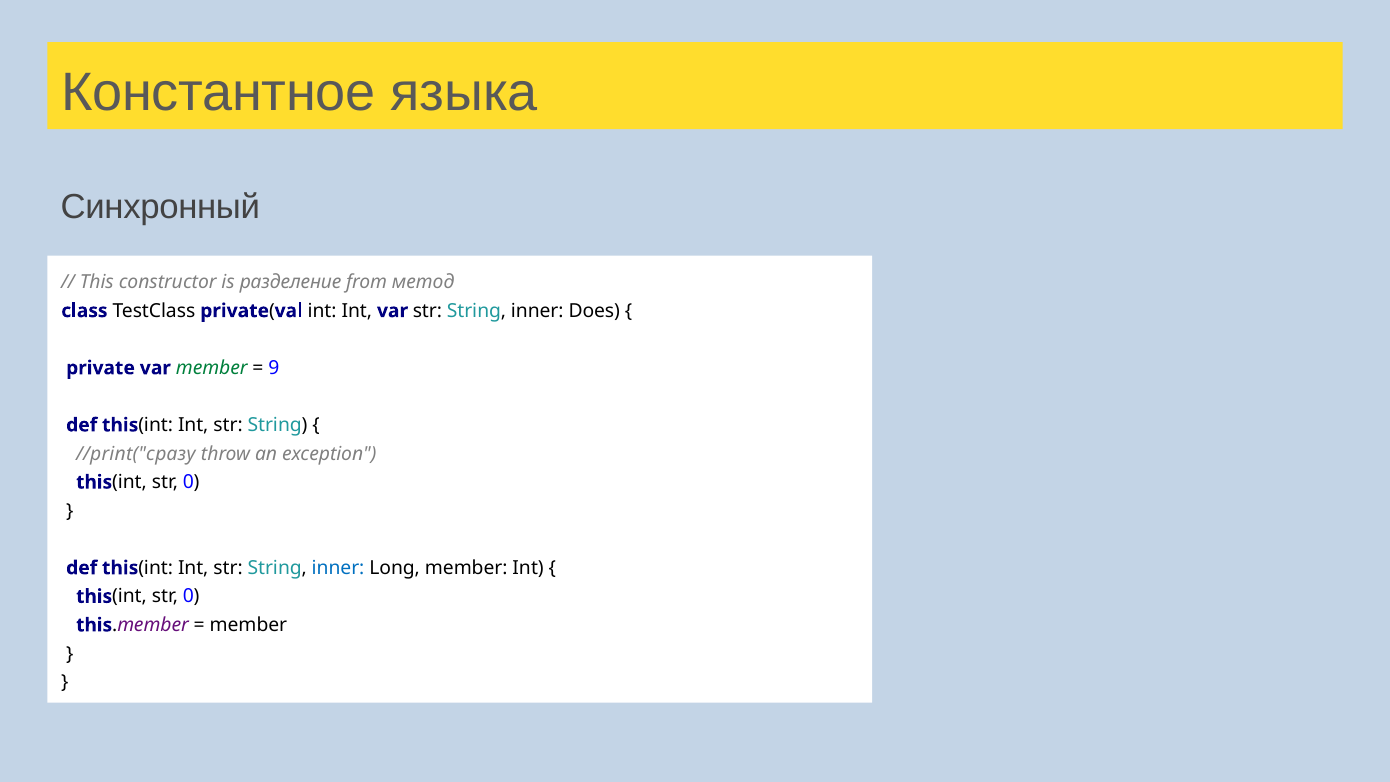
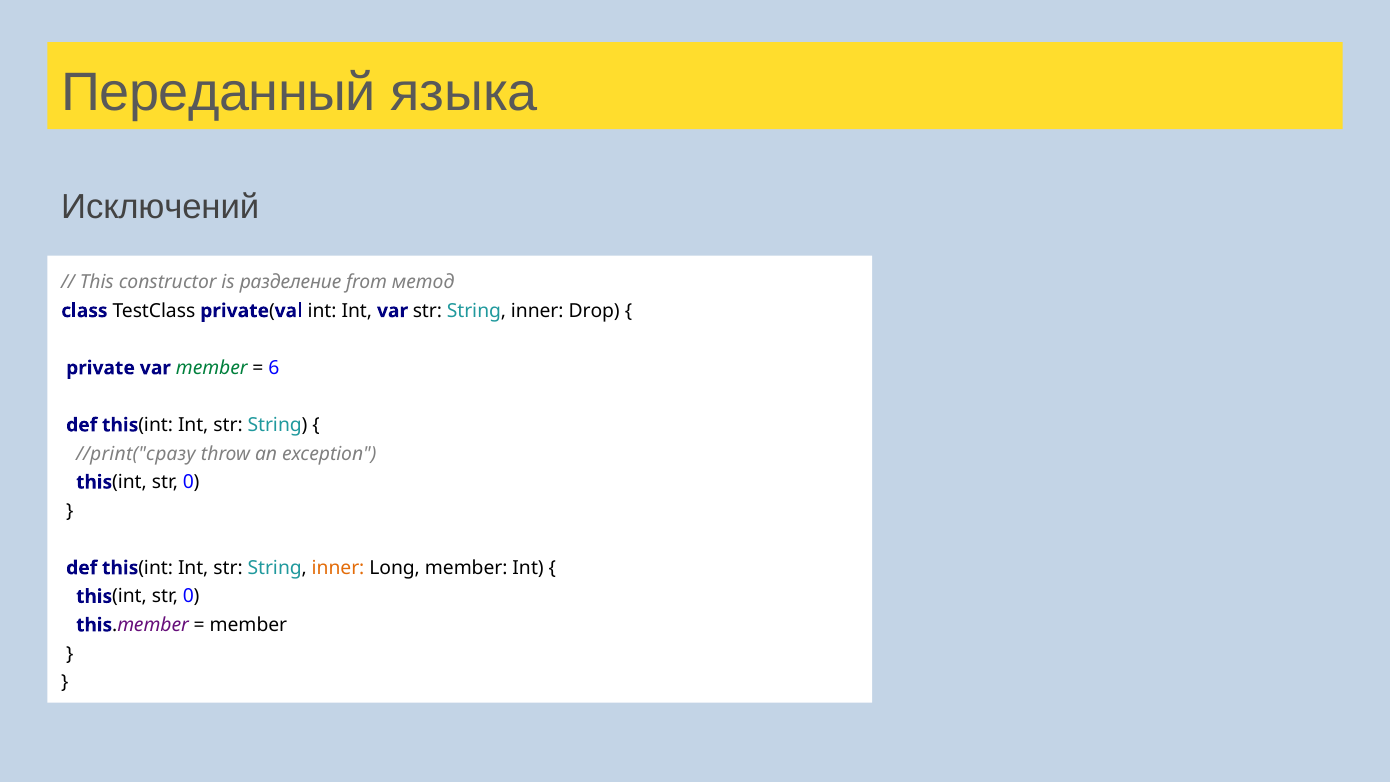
Константное: Константное -> Переданный (219, 92)
Синхронный: Синхронный -> Исключений (160, 207)
Does: Does -> Drop (594, 311)
9: 9 -> 6 (274, 368)
inner colour: blue -> orange (338, 568)
